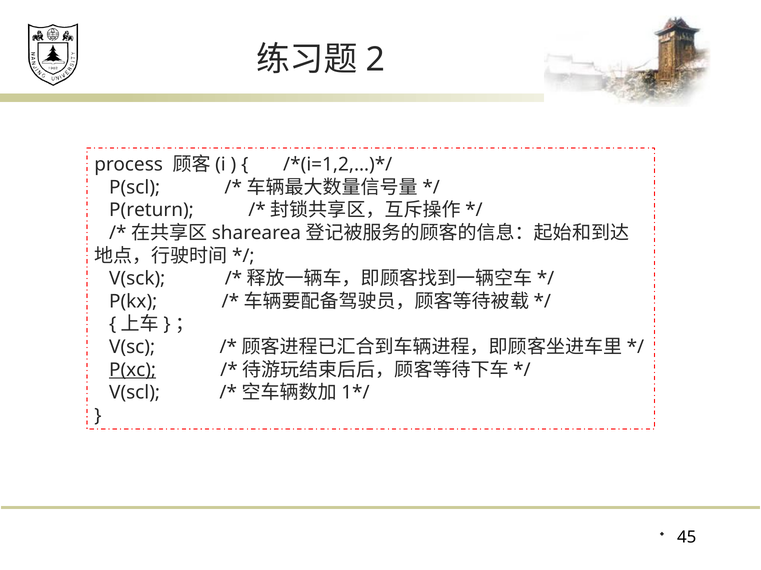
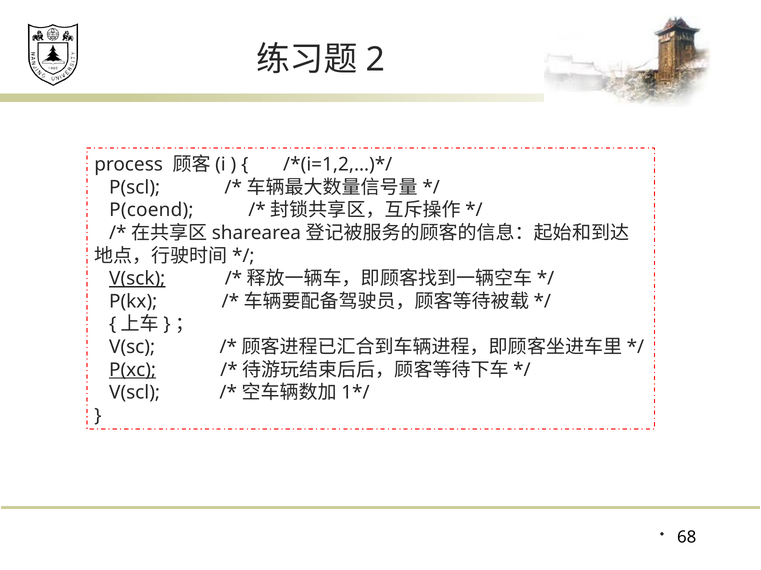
P(return: P(return -> P(coend (151, 210)
V(sck underline: none -> present (137, 279)
45: 45 -> 68 (687, 538)
